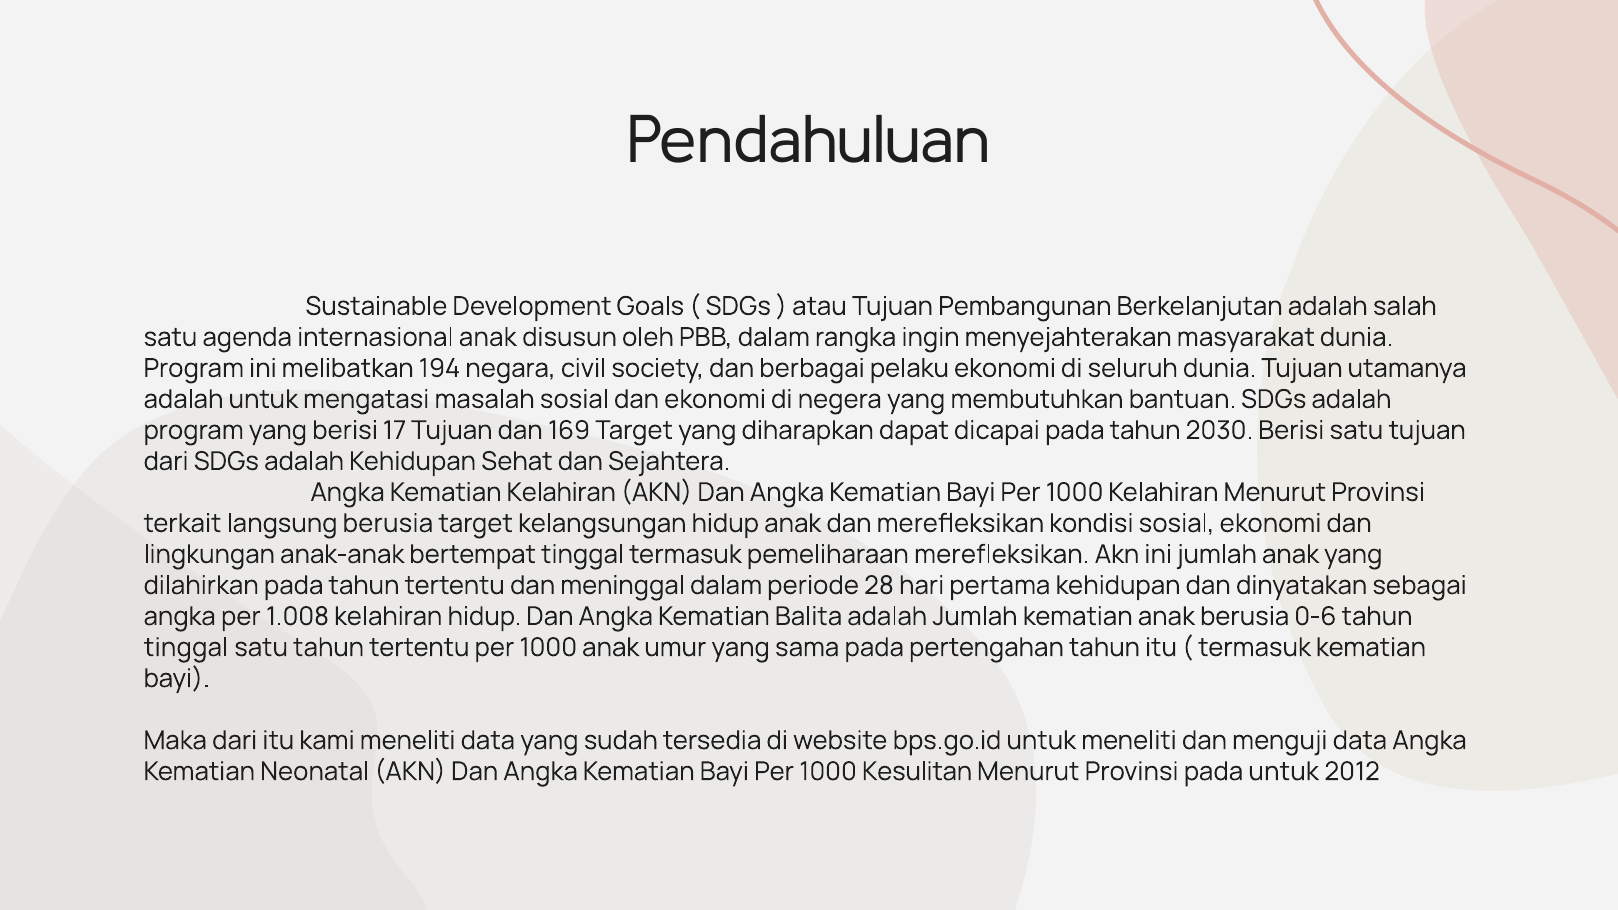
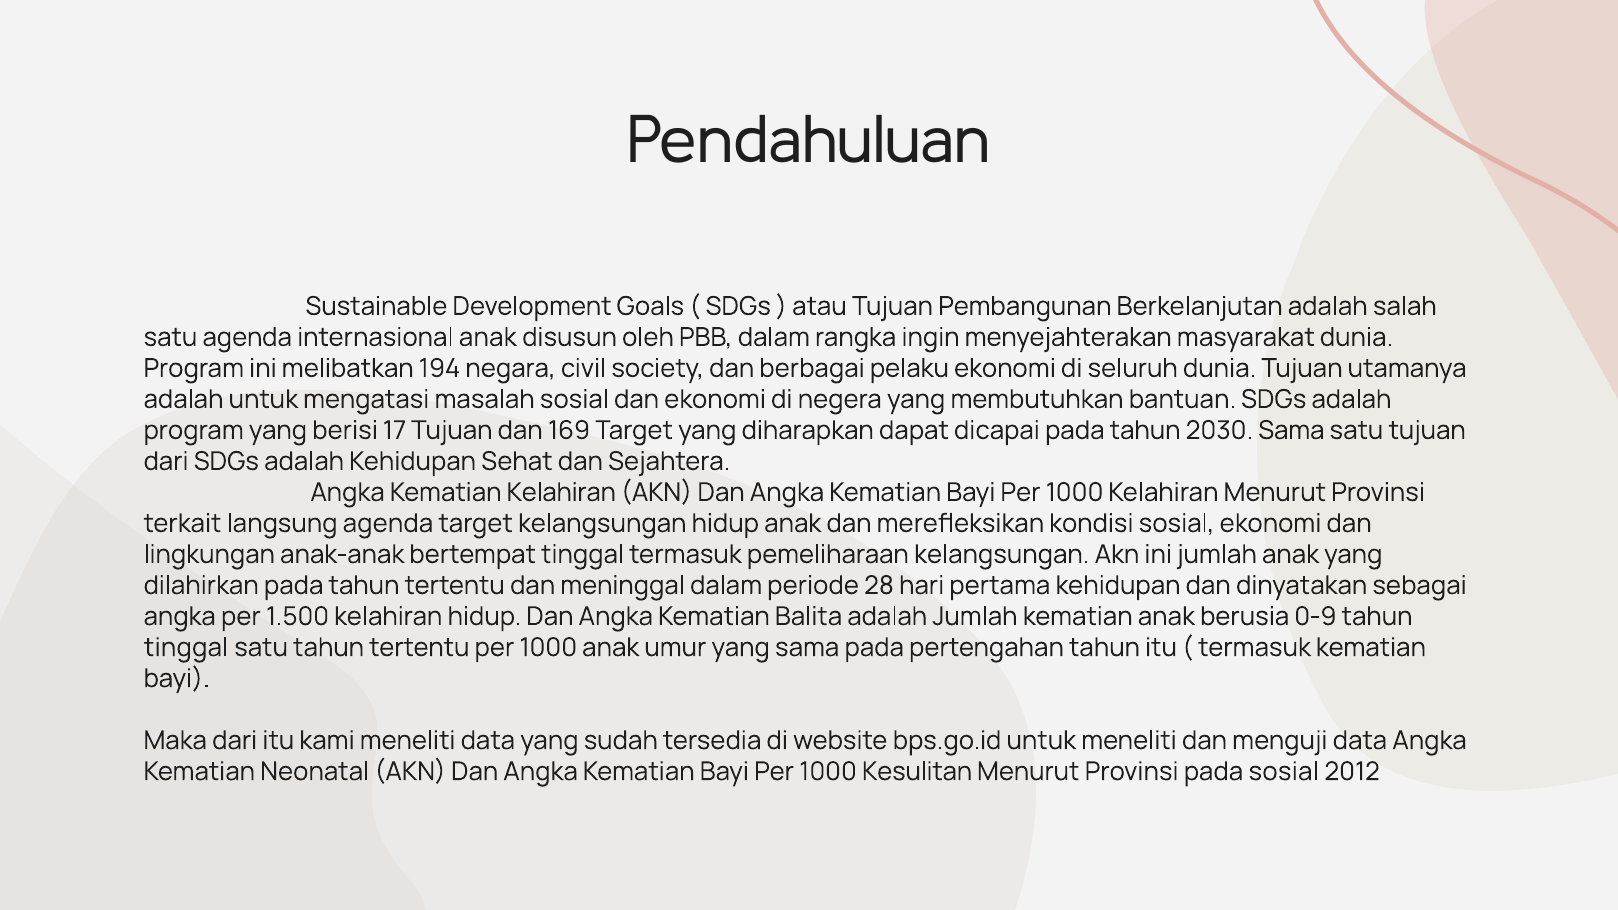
2030 Berisi: Berisi -> Sama (1291, 430)
langsung berusia: berusia -> agenda (388, 523)
pemeliharaan merefleksikan: merefleksikan -> kelangsungan (1002, 555)
1.008: 1.008 -> 1.500 (298, 617)
0-6: 0-6 -> 0-9 (1315, 617)
pada untuk: untuk -> sosial (1284, 772)
